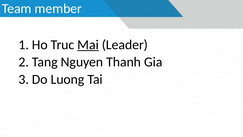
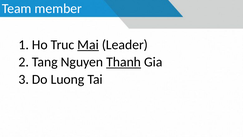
Thanh underline: none -> present (124, 62)
